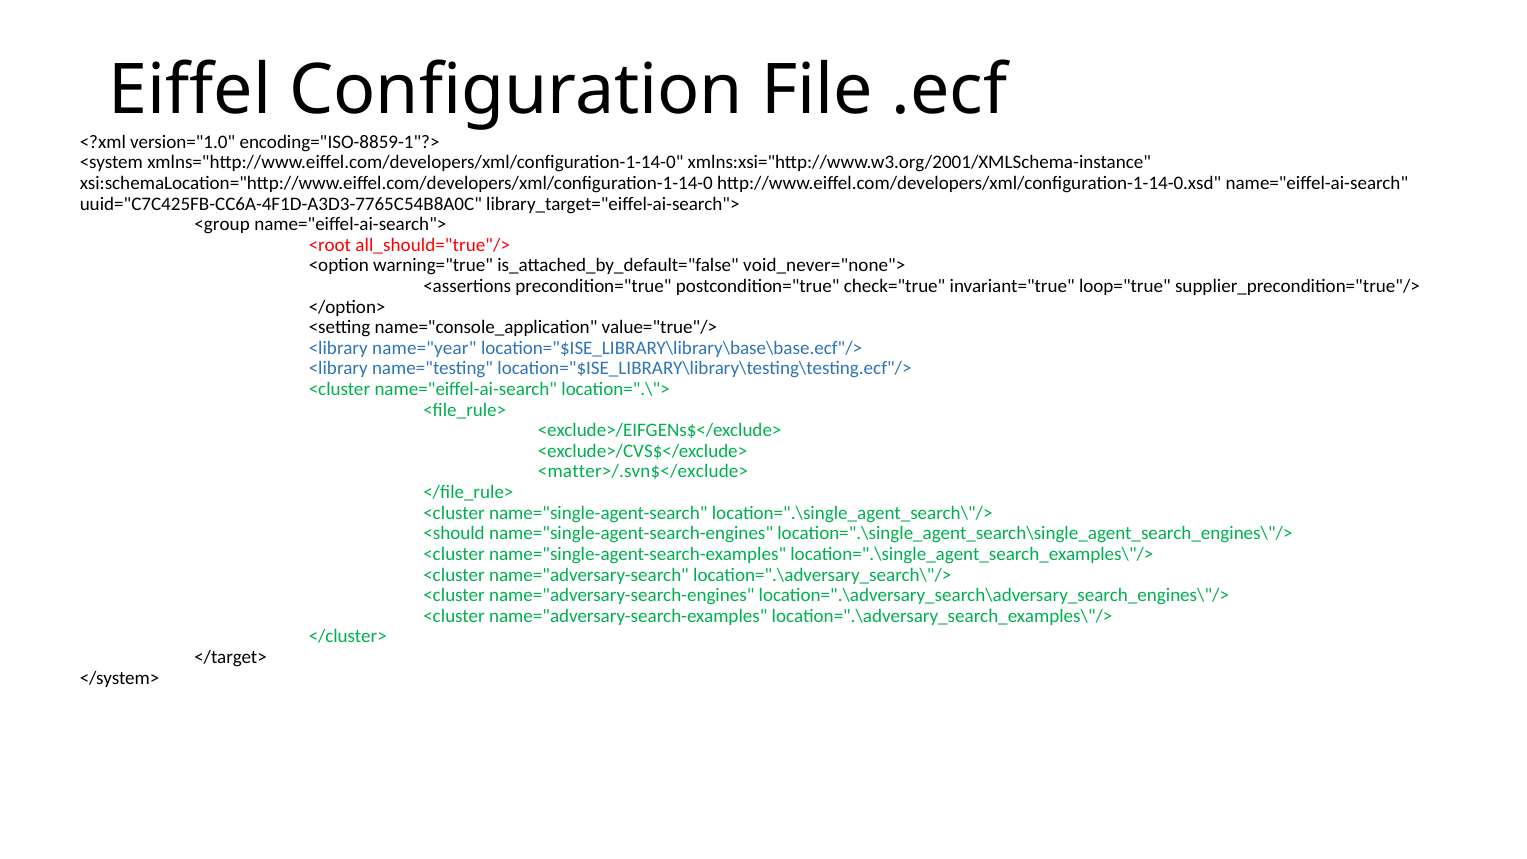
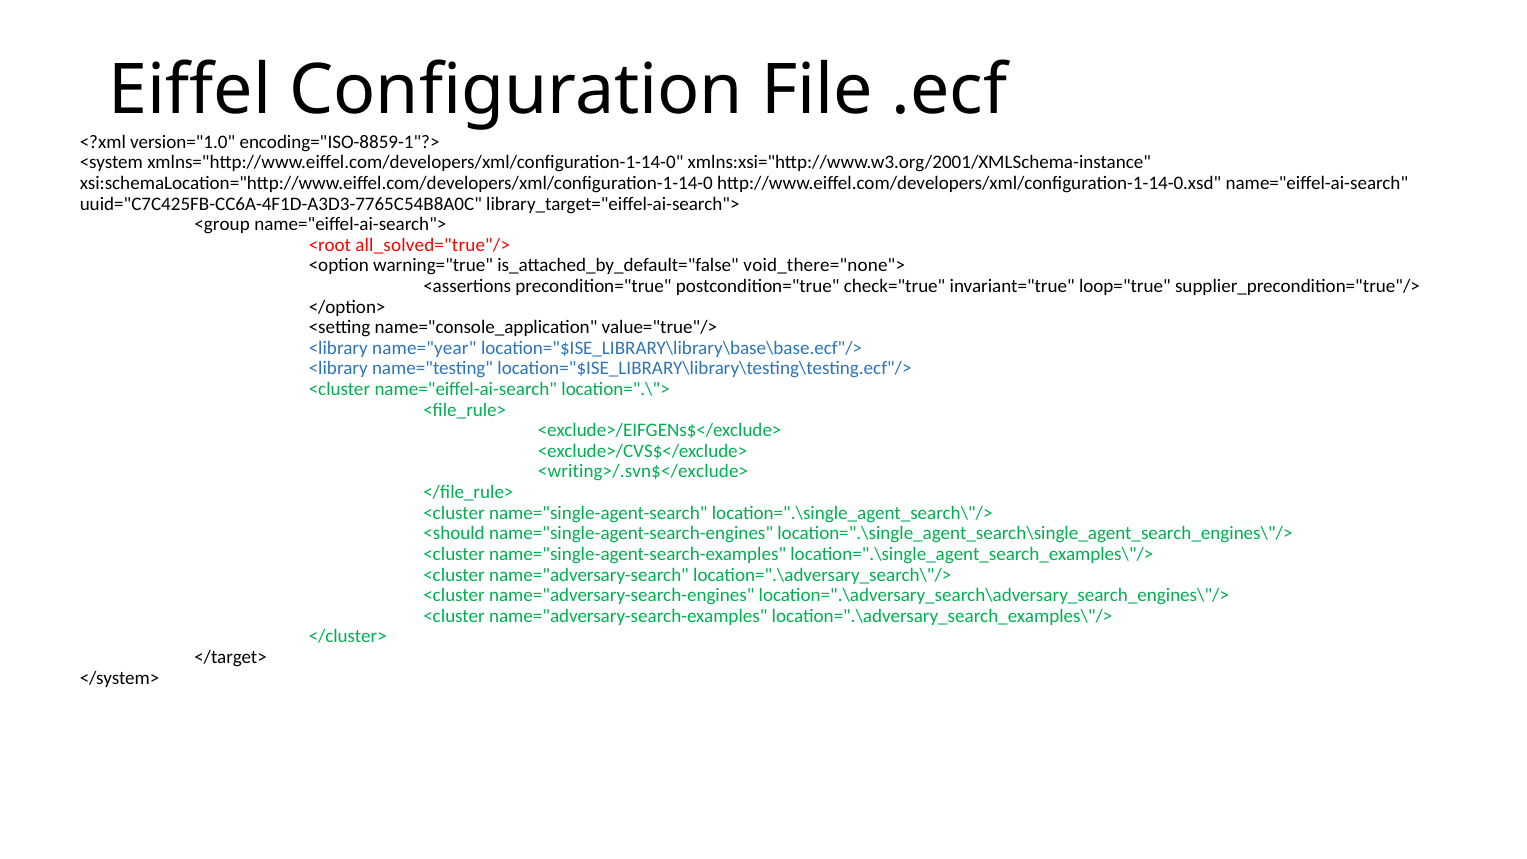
all_should="true"/>: all_should="true"/> -> all_solved="true"/> (433, 245)
void_never="none">: void_never="none"> -> void_there="none"> (824, 266)
<matter>/.svn$</exclude>: <matter>/.svn$</exclude> -> <writing>/.svn$</exclude> (643, 472)
